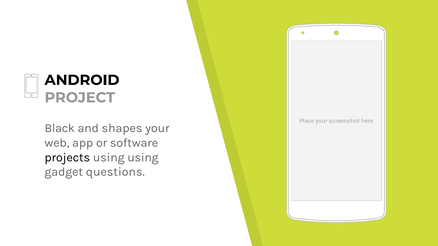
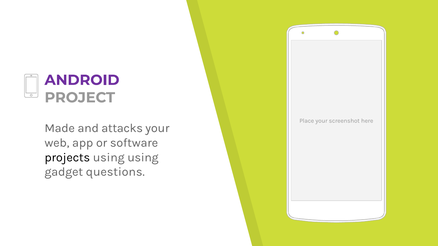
ANDROID colour: black -> purple (82, 80)
Black: Black -> Made (60, 128)
shapes: shapes -> attacks (122, 128)
